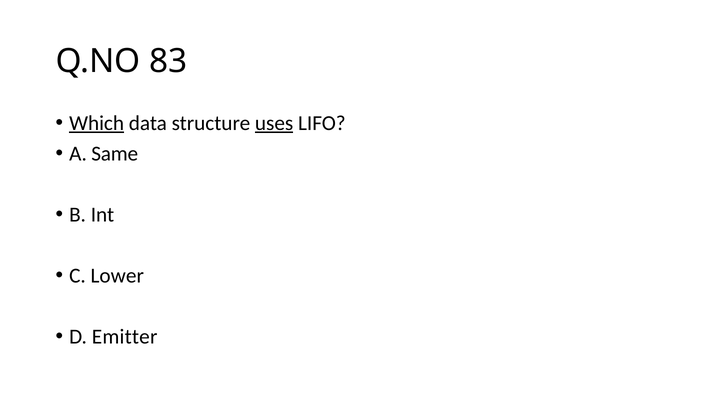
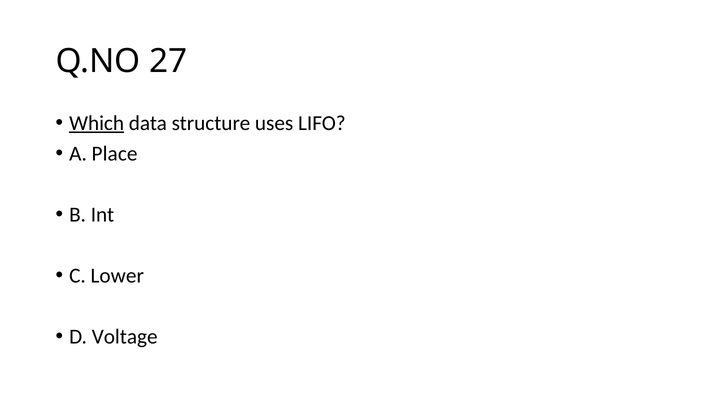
83: 83 -> 27 (168, 61)
uses underline: present -> none (274, 123)
Same: Same -> Place (115, 154)
Emitter: Emitter -> Voltage (125, 336)
